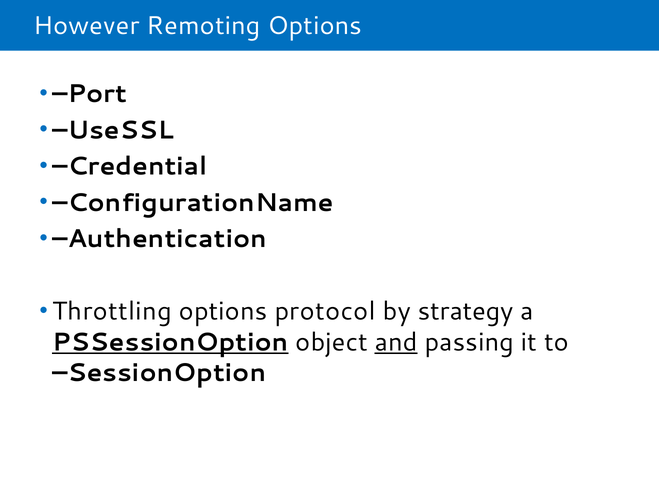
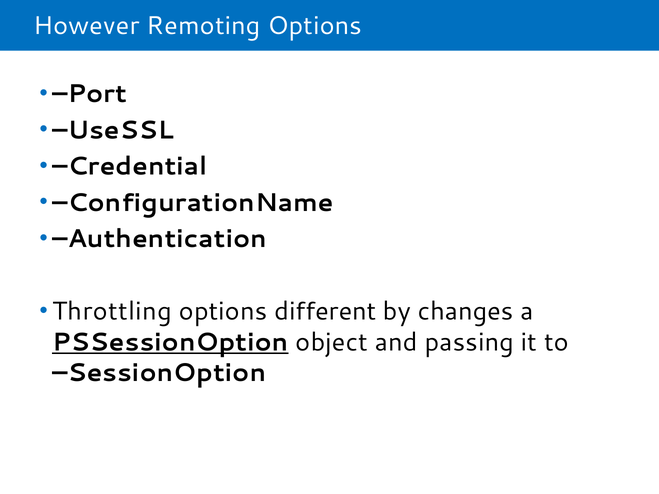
protocol: protocol -> different (325, 312)
strategy: strategy -> changes (466, 312)
and underline: present -> none (396, 342)
